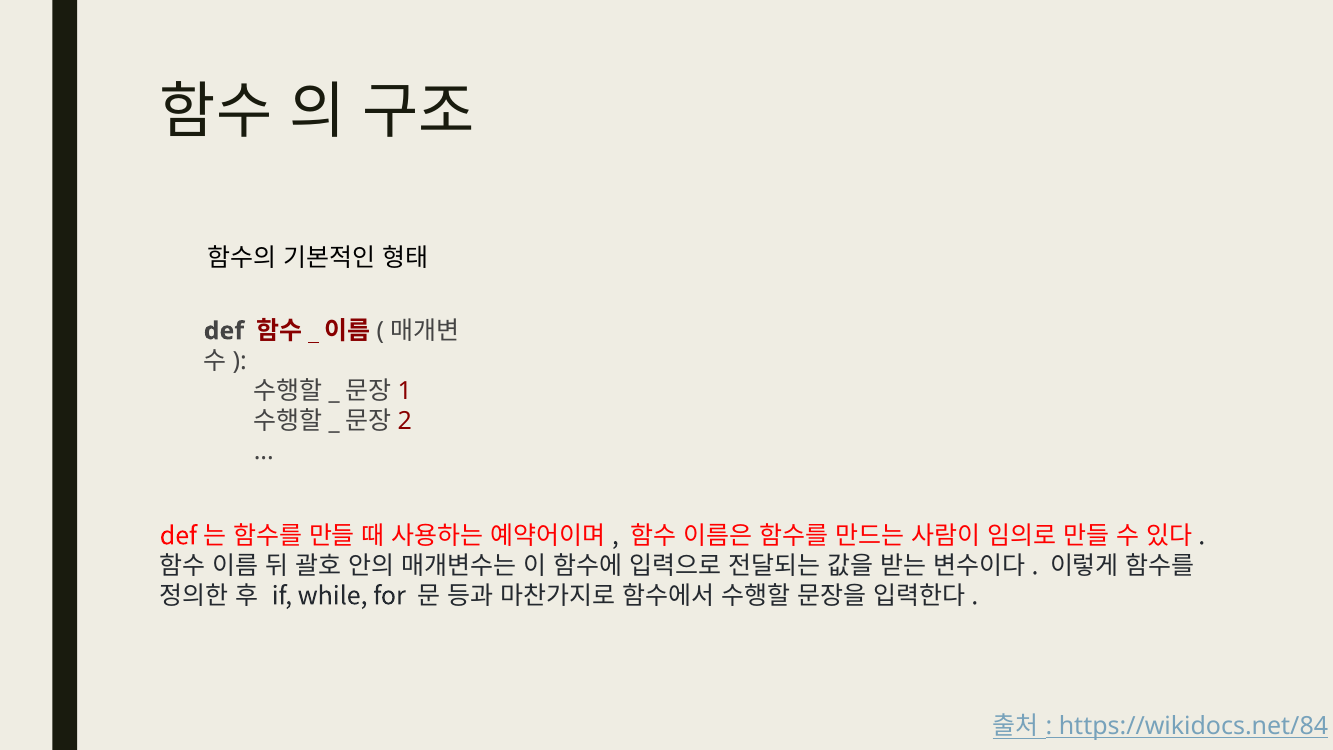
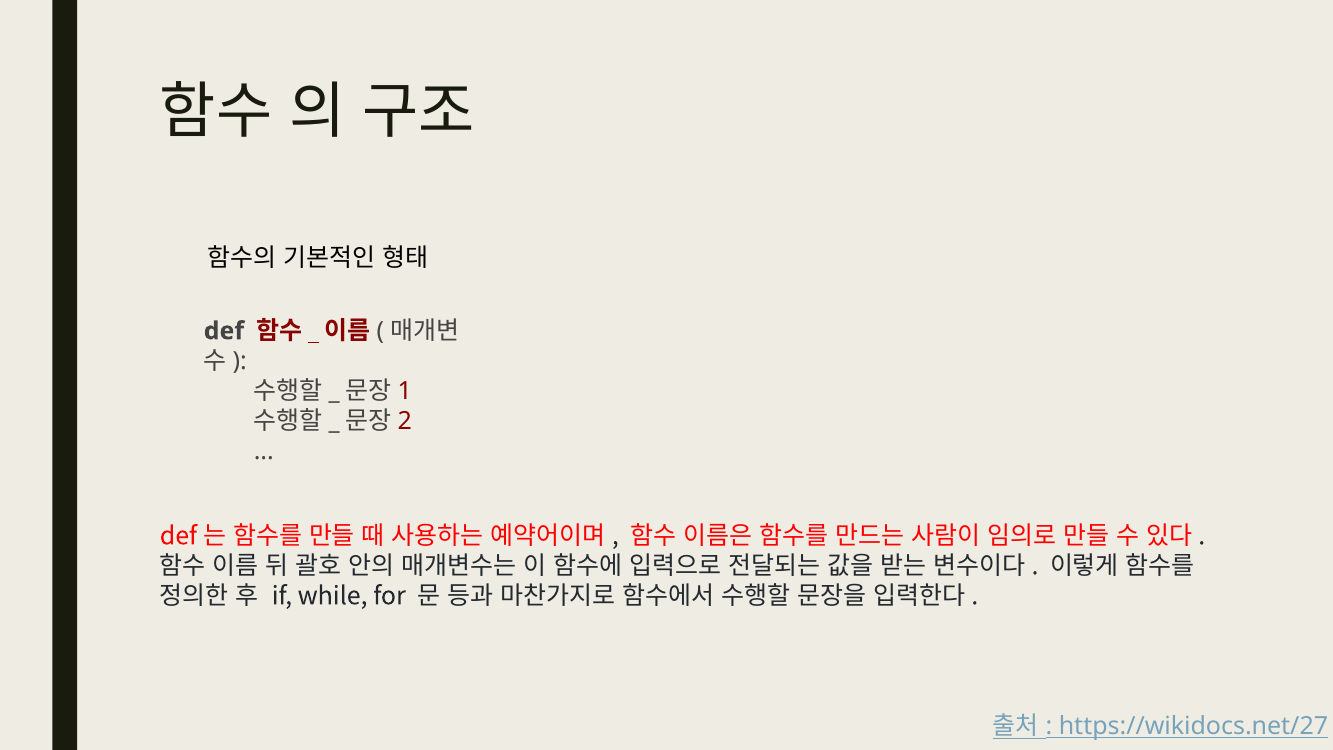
https://wikidocs.net/84: https://wikidocs.net/84 -> https://wikidocs.net/27 (1193, 726)
